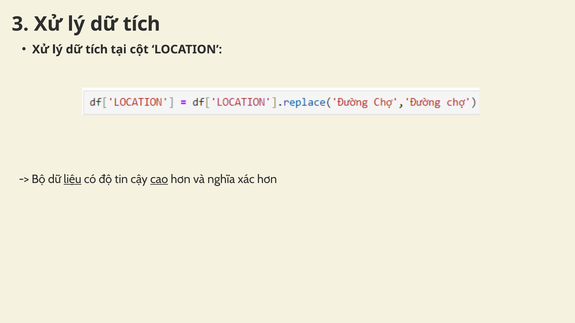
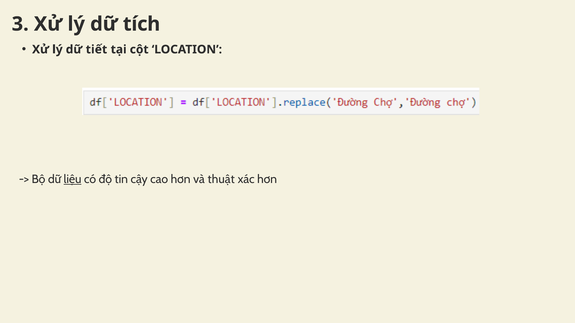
tích: tích -> tiết (96, 50)
cao underline: present -> none (159, 180)
nghĩa: nghĩa -> thuật (221, 180)
